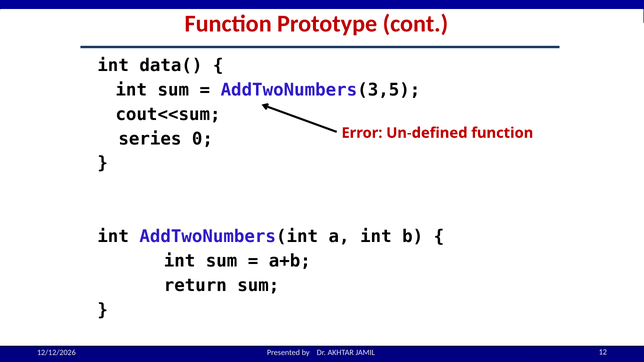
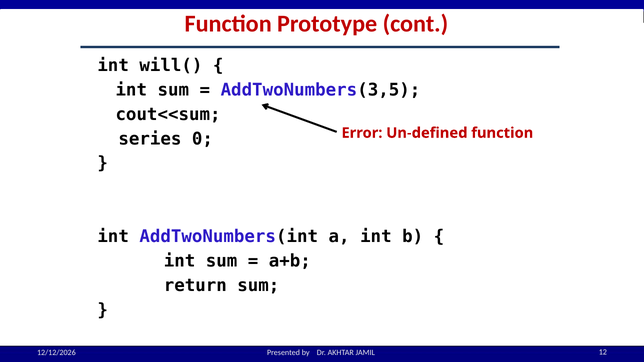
data(: data( -> will( (171, 66)
